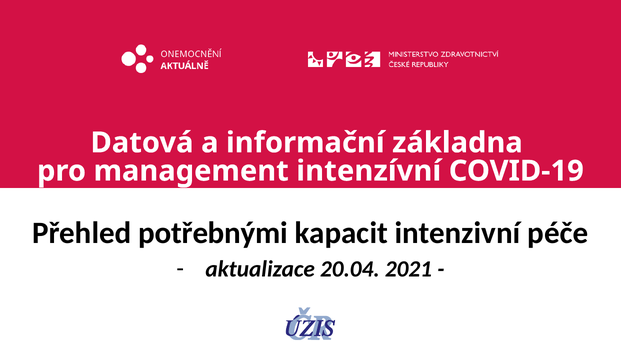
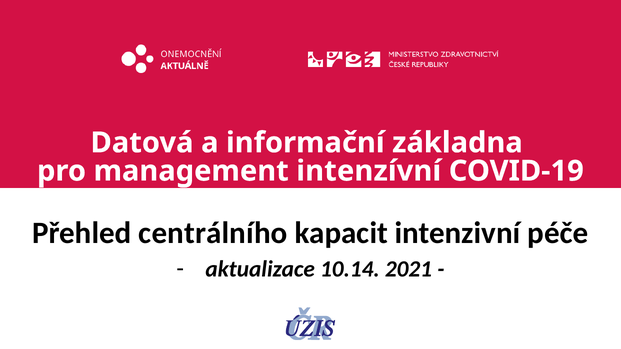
potřebnými: potřebnými -> centrálního (213, 233)
20.04: 20.04 -> 10.14 (350, 269)
